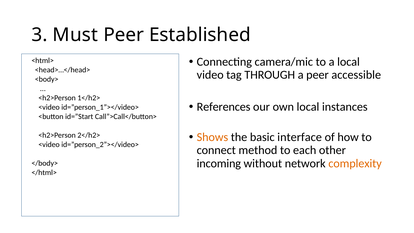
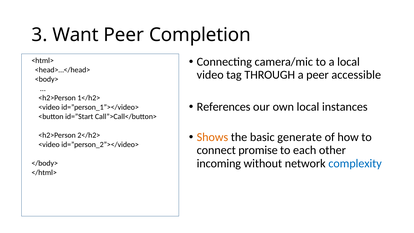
Must: Must -> Want (76, 35)
Established: Established -> Completion (200, 35)
interface: interface -> generate (300, 137)
method: method -> promise (258, 150)
complexity colour: orange -> blue (355, 163)
